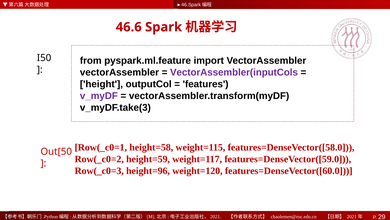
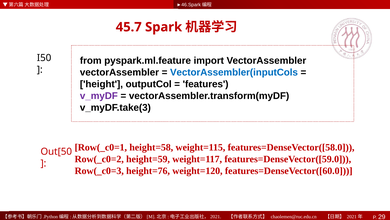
46.6: 46.6 -> 45.7 (129, 27)
VectorAssembler(inputCols colour: purple -> blue (234, 72)
height=96: height=96 -> height=76 (148, 170)
